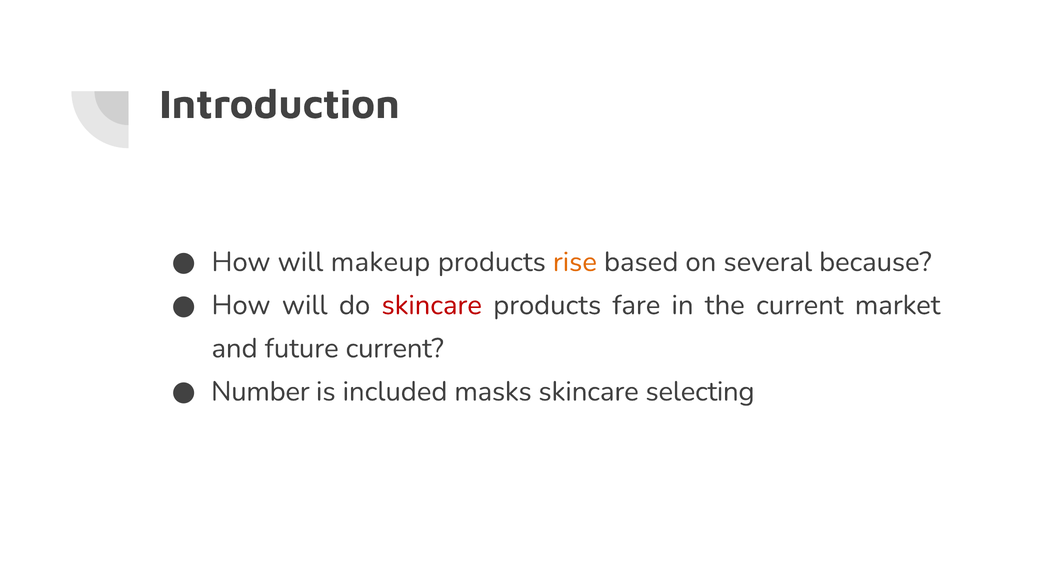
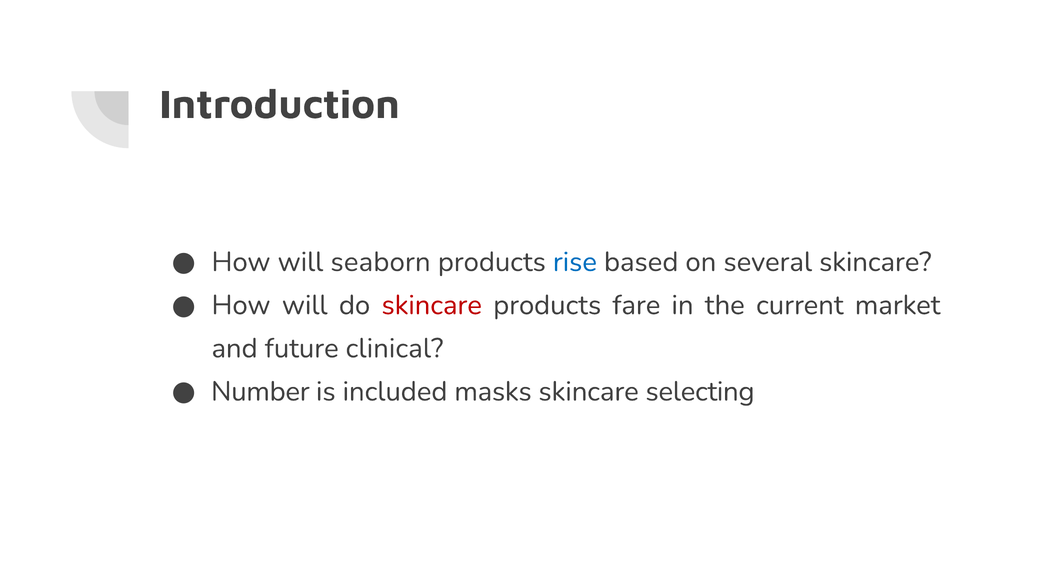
makeup: makeup -> seaborn (381, 262)
rise colour: orange -> blue (575, 262)
several because: because -> skincare (875, 262)
future current: current -> clinical (394, 348)
